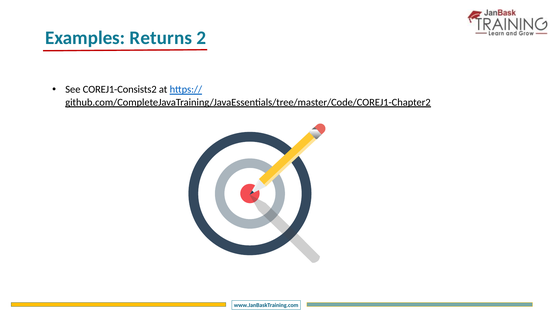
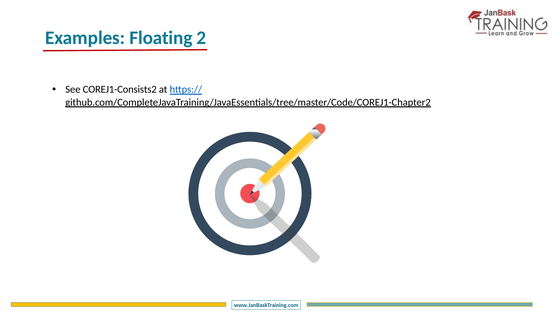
Returns: Returns -> Floating (161, 38)
